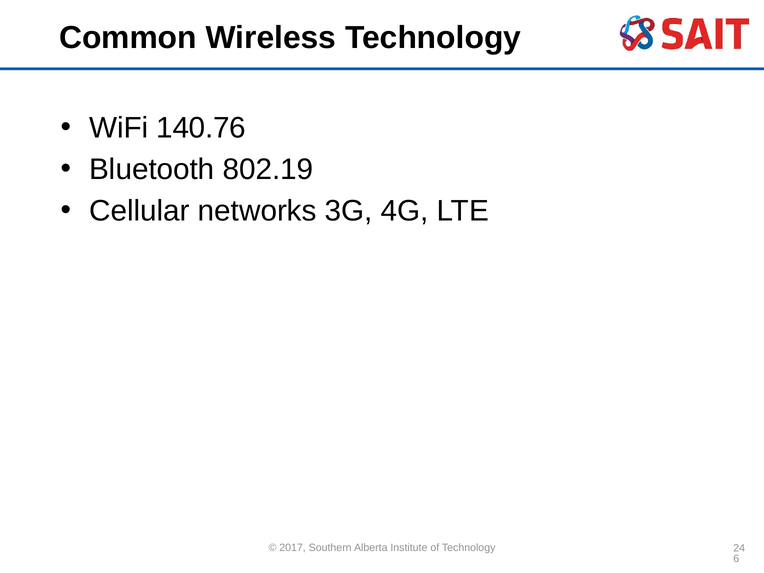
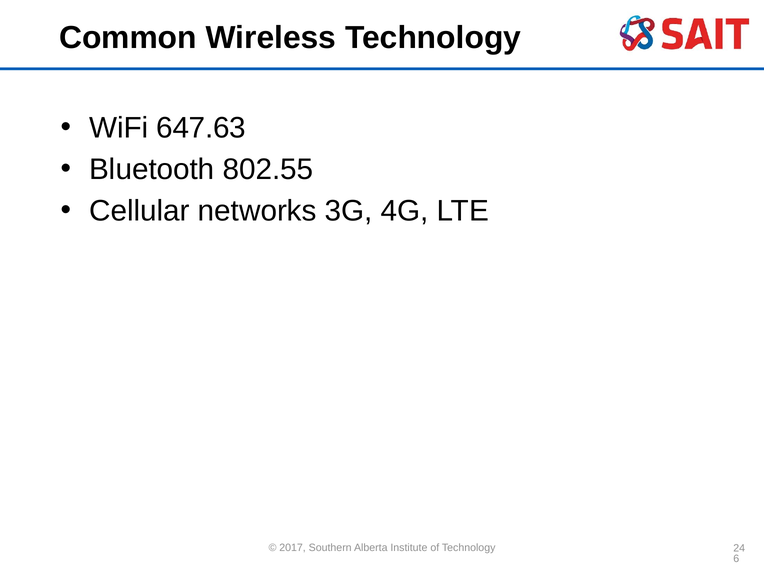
140.76: 140.76 -> 647.63 (201, 128)
802.19: 802.19 -> 802.55 (268, 169)
